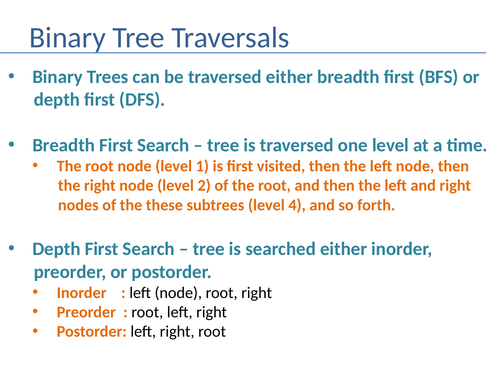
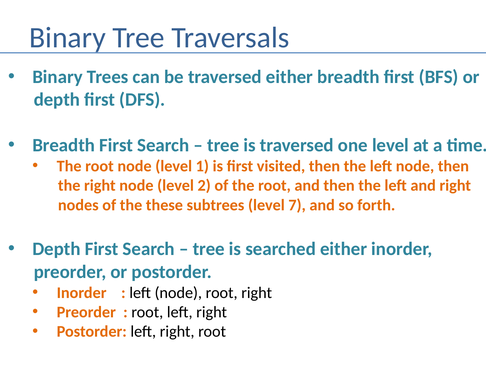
4: 4 -> 7 (297, 205)
